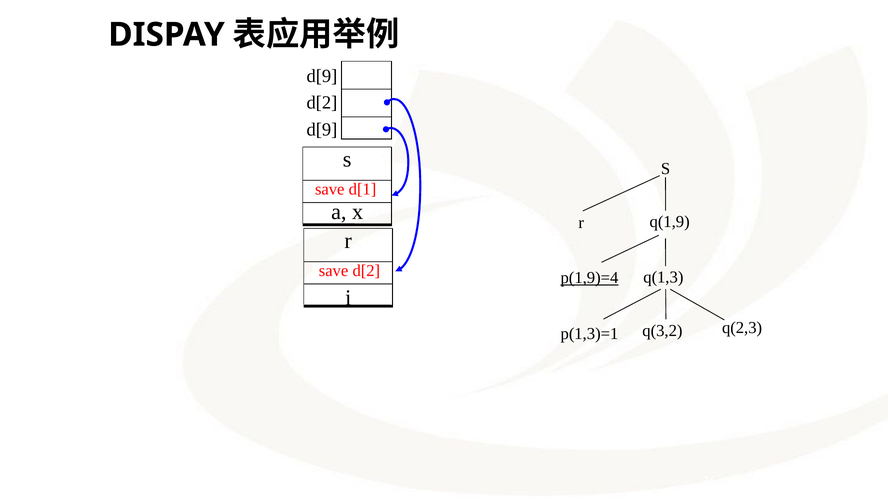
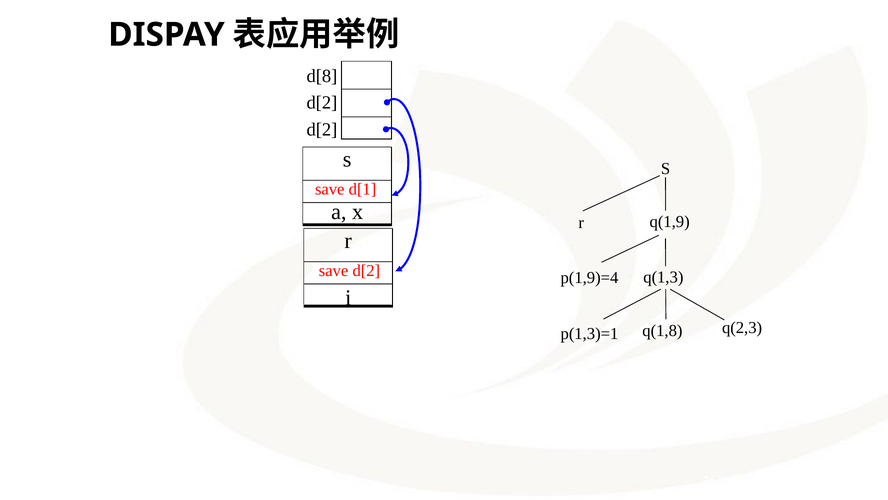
d[9: d[9 -> d[8 (322, 76)
d[9: d[9 -> d[2 (322, 129)
p(1,9)=4 underline: present -> none (589, 277)
q(3,2: q(3,2 -> q(1,8 (662, 331)
